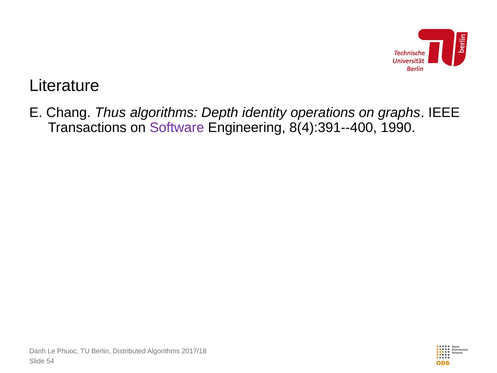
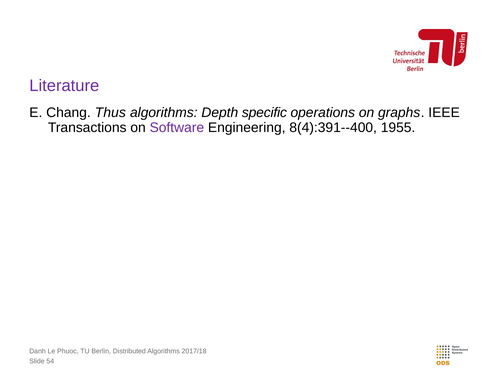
Literature colour: black -> purple (64, 86)
identity: identity -> specific (264, 112)
1990: 1990 -> 1955 (398, 128)
